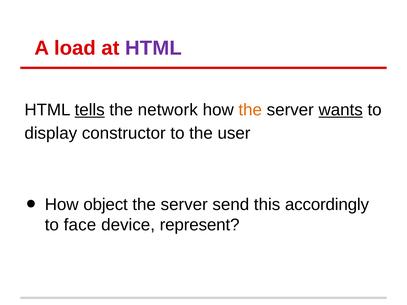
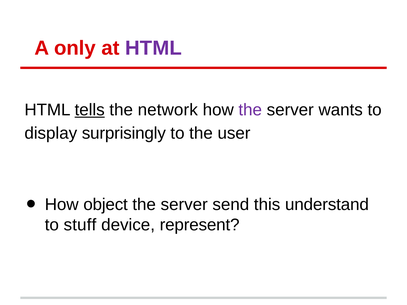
load: load -> only (75, 48)
the colour: orange -> purple (250, 110)
wants underline: present -> none (341, 110)
constructor: constructor -> surprisingly (124, 133)
accordingly: accordingly -> understand (327, 205)
face: face -> stuff (80, 225)
